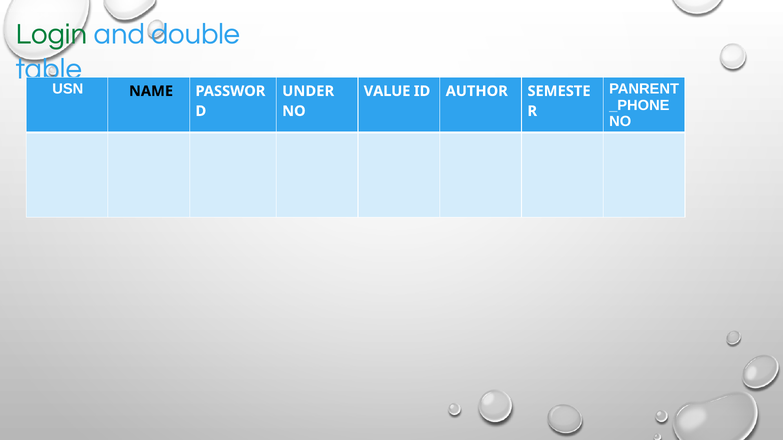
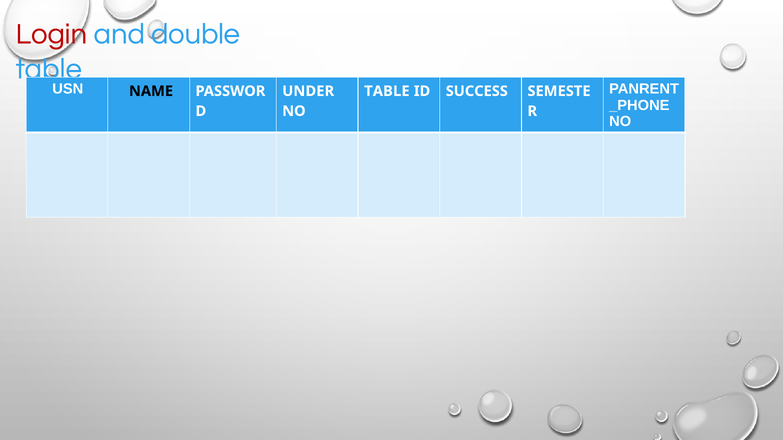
Login colour: green -> red (52, 34)
VALUE: VALUE -> TABLE (387, 91)
AUTHOR: AUTHOR -> SUCCESS (477, 91)
